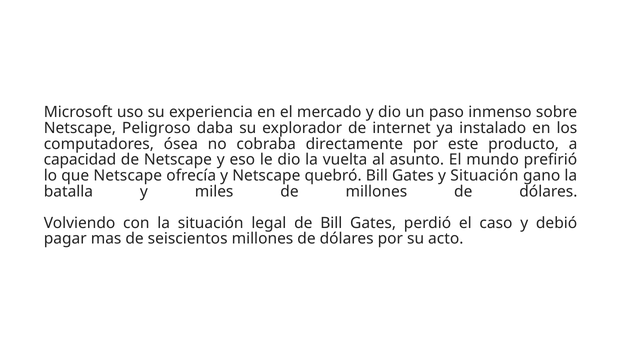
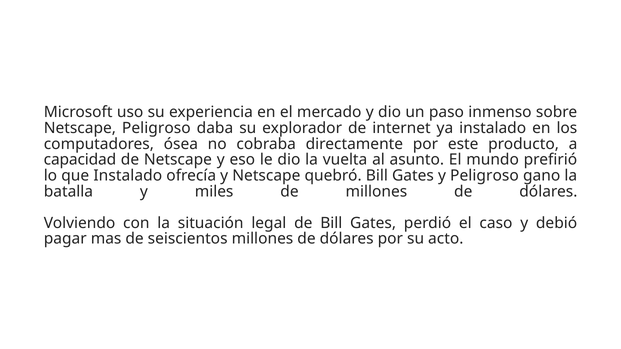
que Netscape: Netscape -> Instalado (128, 176)
y Situación: Situación -> Peligroso (484, 176)
